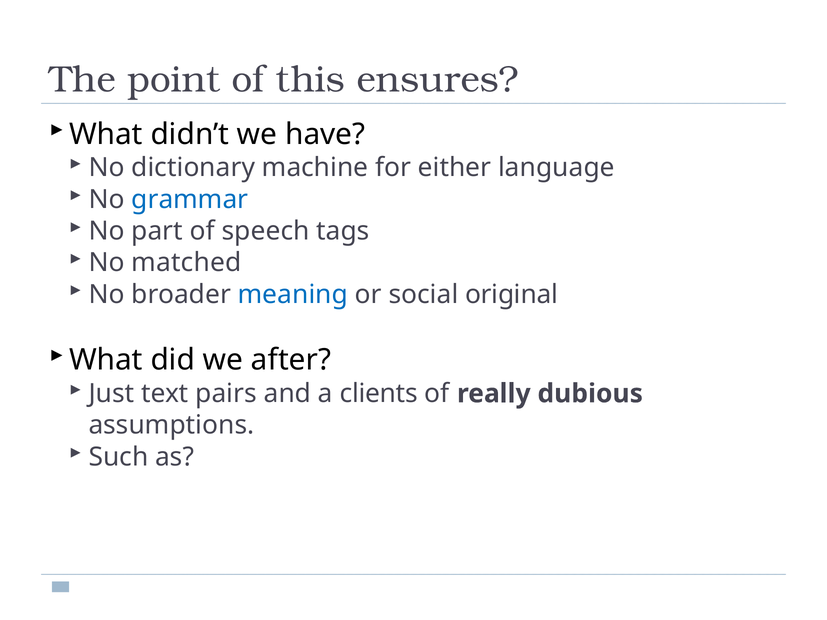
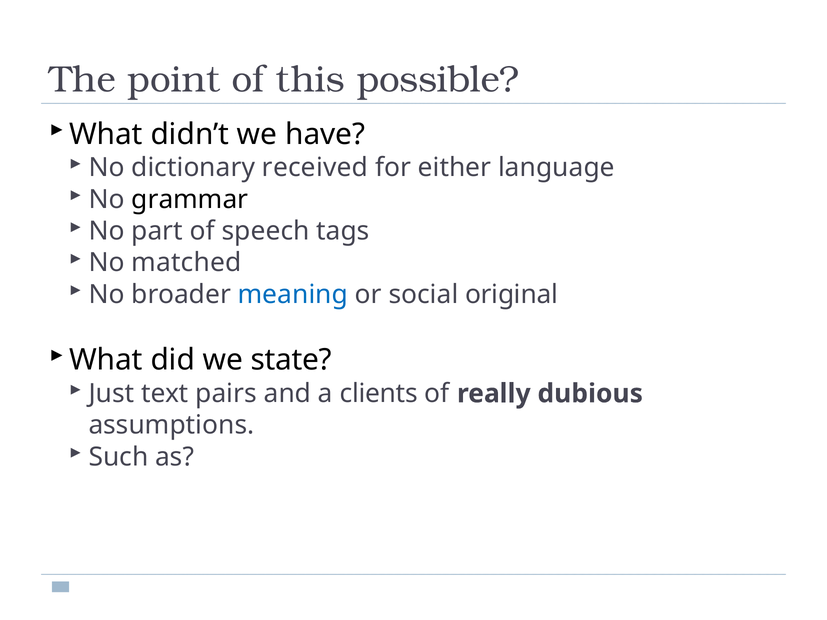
ensures: ensures -> possible (438, 80)
machine: machine -> received (315, 168)
grammar colour: blue -> black (190, 200)
after: after -> state (291, 360)
